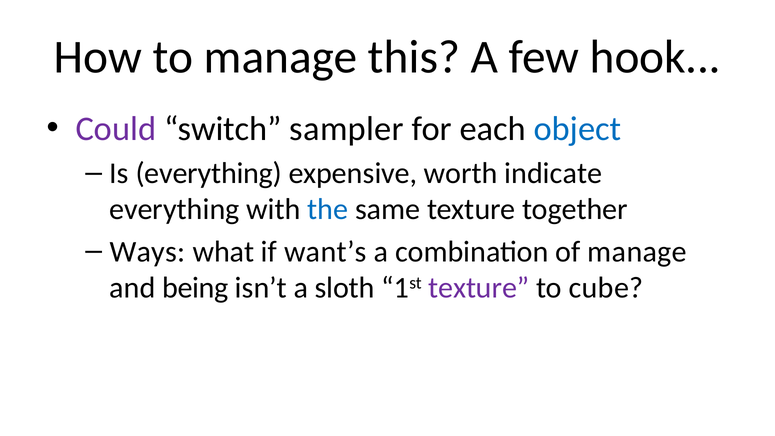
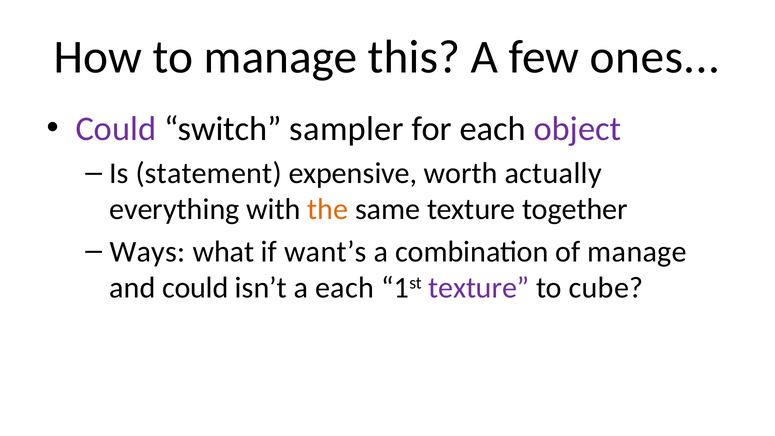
hook: hook -> ones (655, 57)
object colour: blue -> purple (578, 129)
Is everything: everything -> statement (209, 173)
indicate: indicate -> actually (553, 173)
the colour: blue -> orange (328, 209)
and being: being -> could (195, 288)
a sloth: sloth -> each (344, 288)
